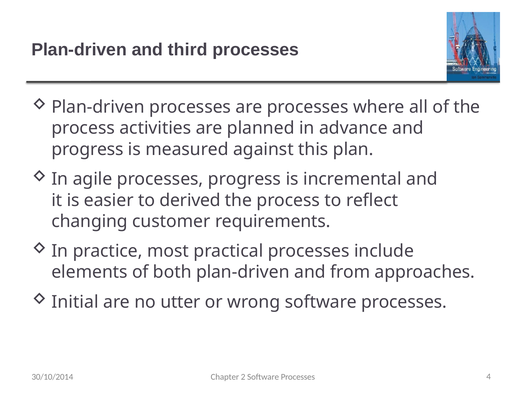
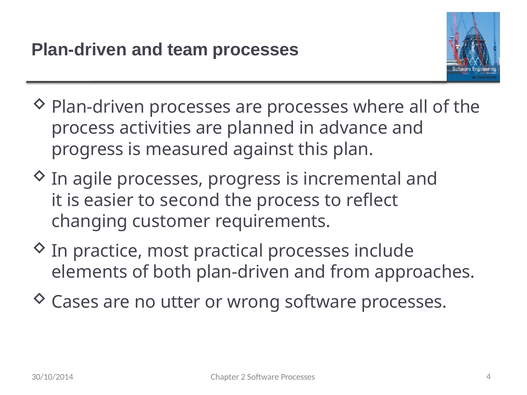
third: third -> team (188, 50)
derived: derived -> second (190, 200)
Initial: Initial -> Cases (75, 302)
